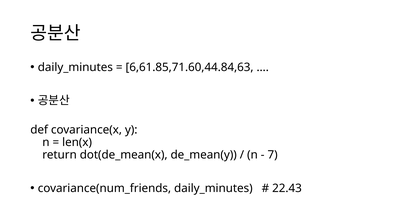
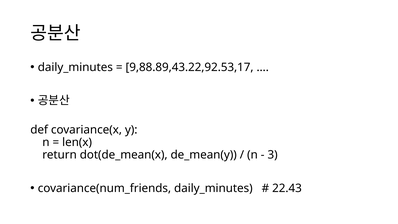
6,61.85,71.60,44.84,63: 6,61.85,71.60,44.84,63 -> 9,88.89,43.22,92.53,17 (190, 67)
7: 7 -> 3 (273, 155)
